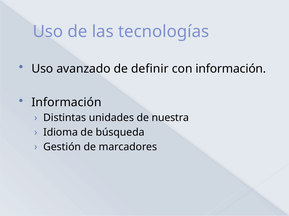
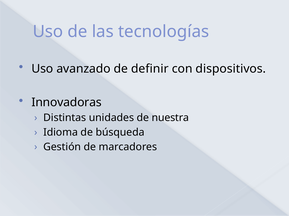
con información: información -> dispositivos (231, 69)
Información: Información -> Innovadoras (67, 103)
